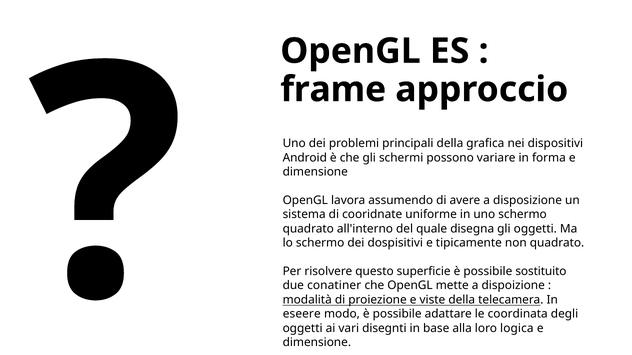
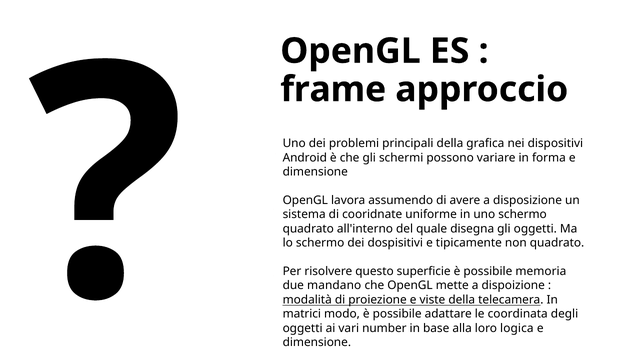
sostituito: sostituito -> memoria (541, 272)
conatiner: conatiner -> mandano (334, 286)
eseere: eseere -> matrici (302, 314)
disegnti: disegnti -> number (384, 329)
